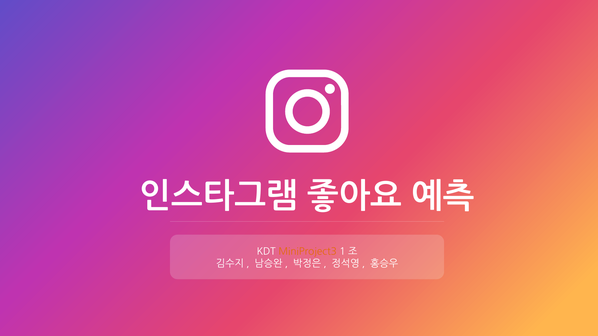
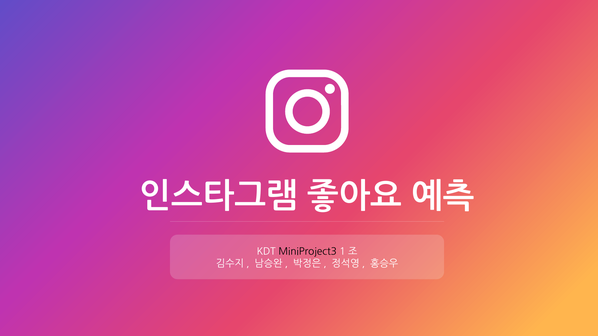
MiniProject3 colour: orange -> black (308, 252)
